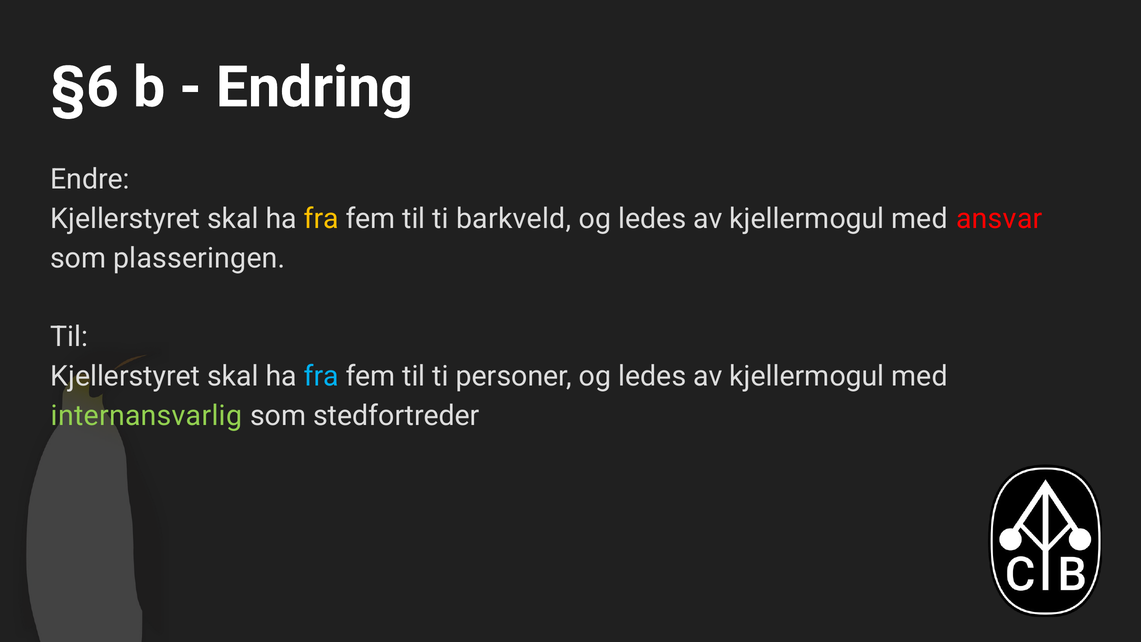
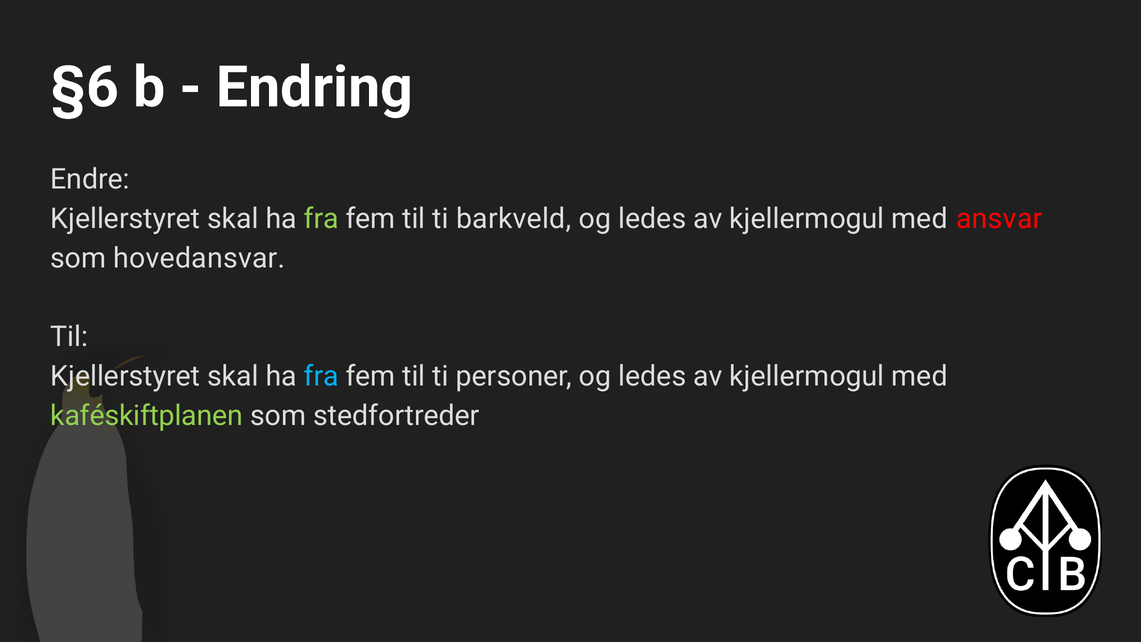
fra colour: yellow -> light green (321, 219)
plasseringen: plasseringen -> hovedansvar (199, 258)
internansvarlig: internansvarlig -> kaféskiftplanen (147, 416)
